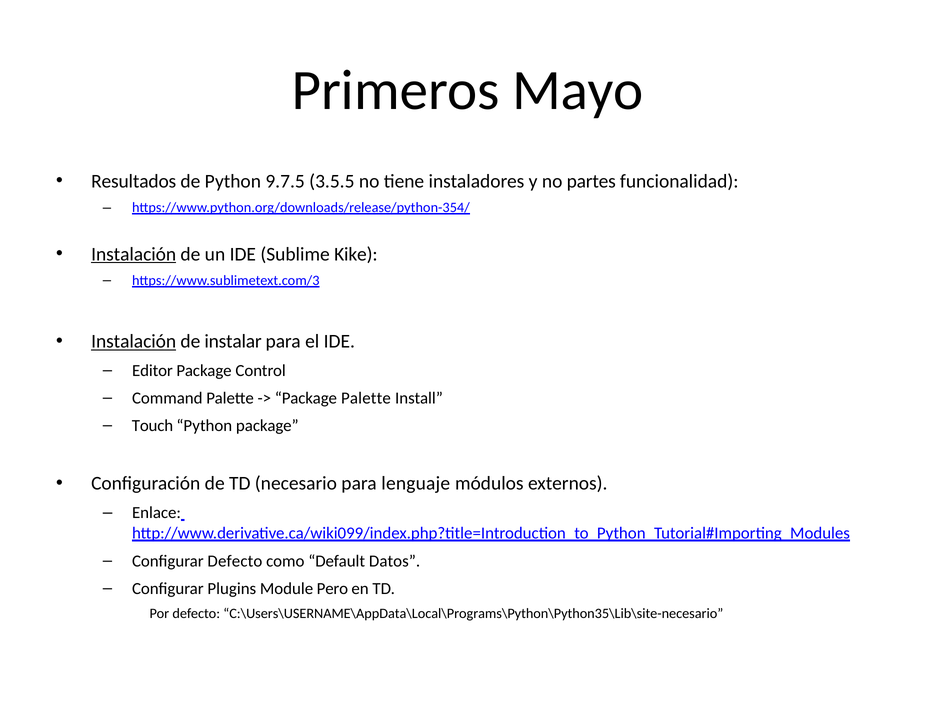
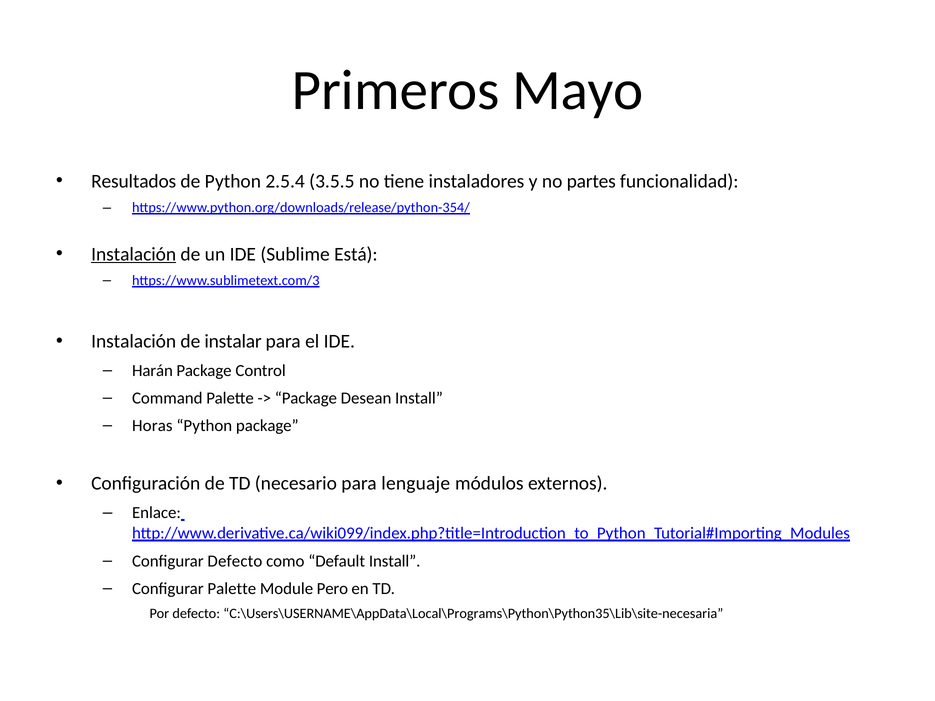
9.7.5: 9.7.5 -> 2.5.4 (285, 181)
Kike: Kike -> Está (356, 254)
Instalación underline: present -> none (134, 342)
Editor: Editor -> Harán (152, 371)
Package Palette: Palette -> Desean (366, 398)
Touch: Touch -> Horas (152, 426)
Default Datos: Datos -> Install (395, 561)
Configurar Plugins: Plugins -> Palette (232, 589)
C:\Users\USERNAME\AppData\Local\Programs\Python\Python35\Lib\site-necesario: C:\Users\USERNAME\AppData\Local\Programs\Python\Python35\Lib\site-necesario -> C:\Users\USERNAME\AppData\Local\Programs\Python\Python35\Lib\site-necesaria (473, 614)
